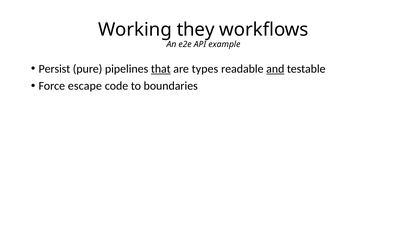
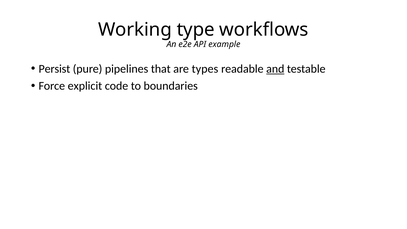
they: they -> type (196, 30)
that underline: present -> none (161, 69)
escape: escape -> explicit (85, 86)
